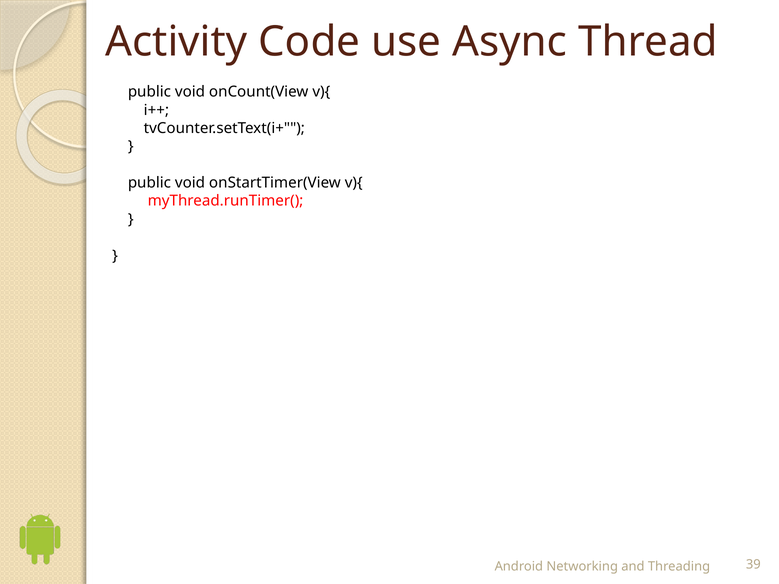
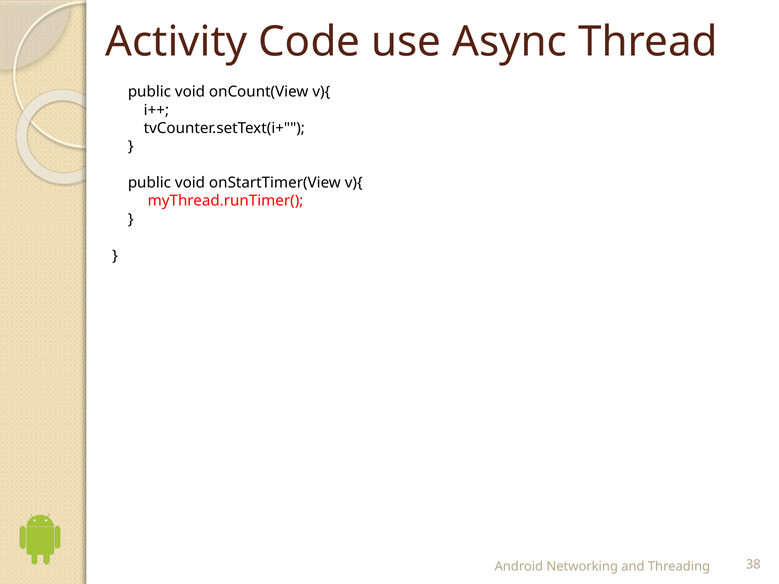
39: 39 -> 38 (753, 565)
